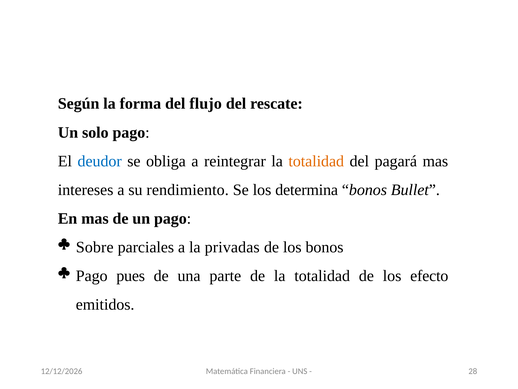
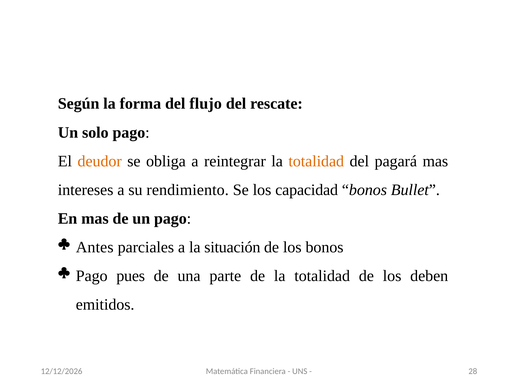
deudor colour: blue -> orange (100, 161)
determina: determina -> capacidad (307, 190)
Sobre: Sobre -> Antes (95, 247)
privadas: privadas -> situación (232, 247)
efecto: efecto -> deben (429, 276)
